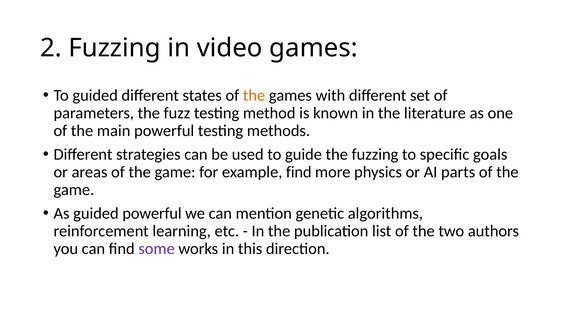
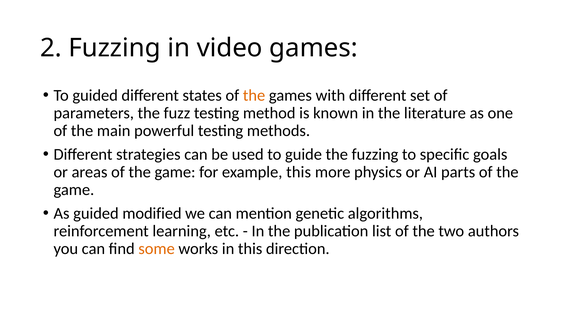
example find: find -> this (299, 172)
guided powerful: powerful -> modified (152, 213)
some colour: purple -> orange (157, 249)
